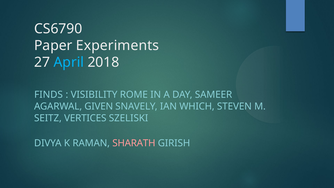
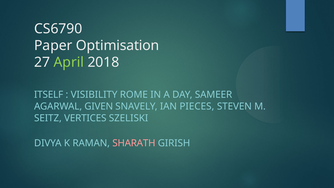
Experiments: Experiments -> Optimisation (118, 45)
April colour: light blue -> light green (69, 62)
FINDS: FINDS -> ITSELF (49, 95)
WHICH: WHICH -> PIECES (197, 106)
